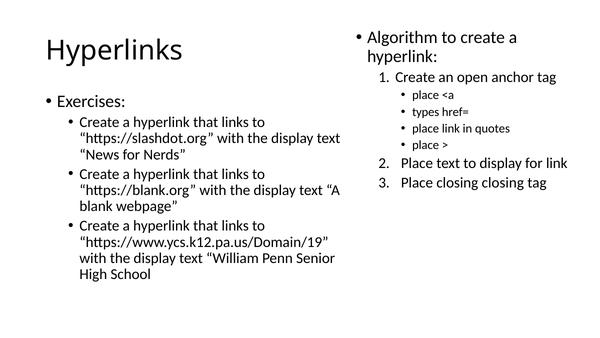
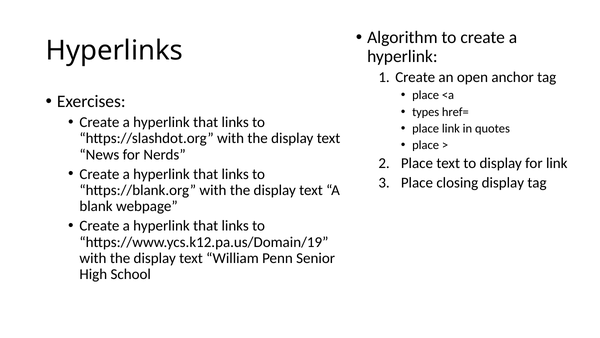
closing closing: closing -> display (503, 182)
